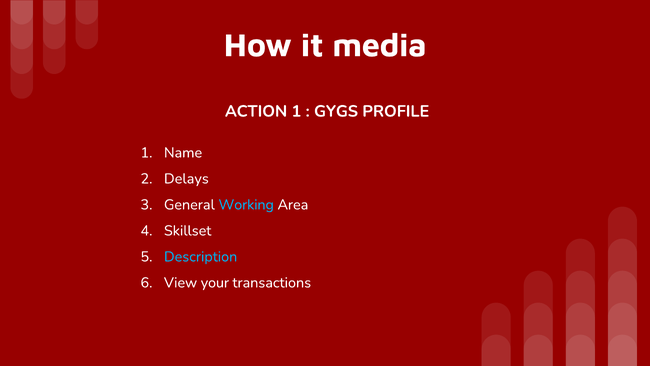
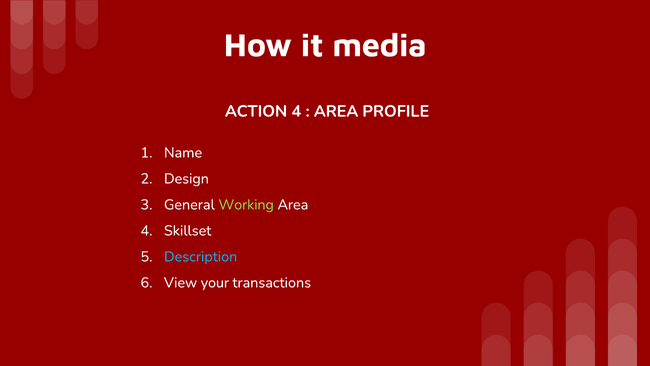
ACTION 1: 1 -> 4 (296, 111)
GYGS: GYGS -> AREA (336, 111)
Delays: Delays -> Design (186, 178)
Working colour: light blue -> light green (246, 204)
